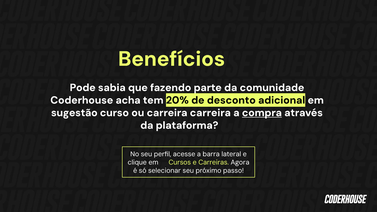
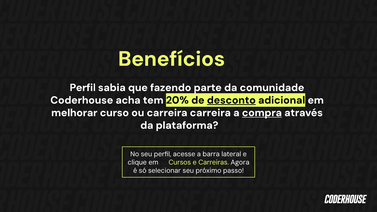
Pode: Pode -> Perfil (83, 88)
desconto underline: none -> present (231, 100)
sugestão: sugestão -> melhorar (74, 113)
